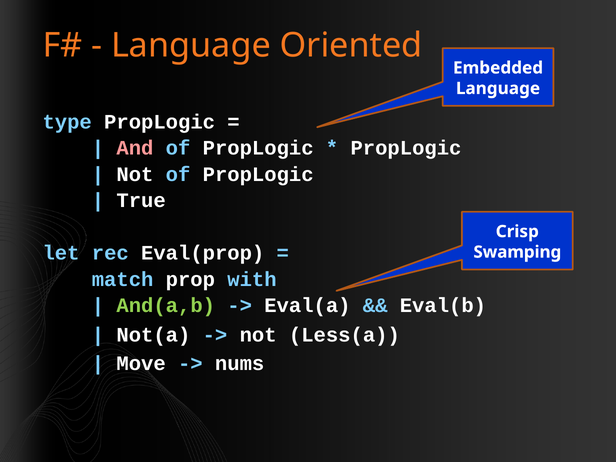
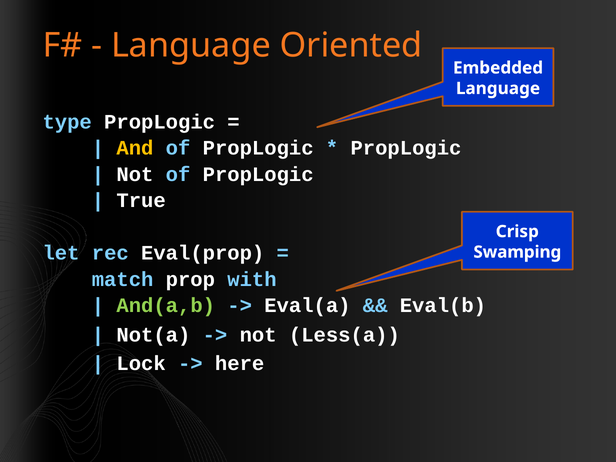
And colour: pink -> yellow (135, 148)
Move: Move -> Lock (141, 364)
nums: nums -> here (240, 364)
